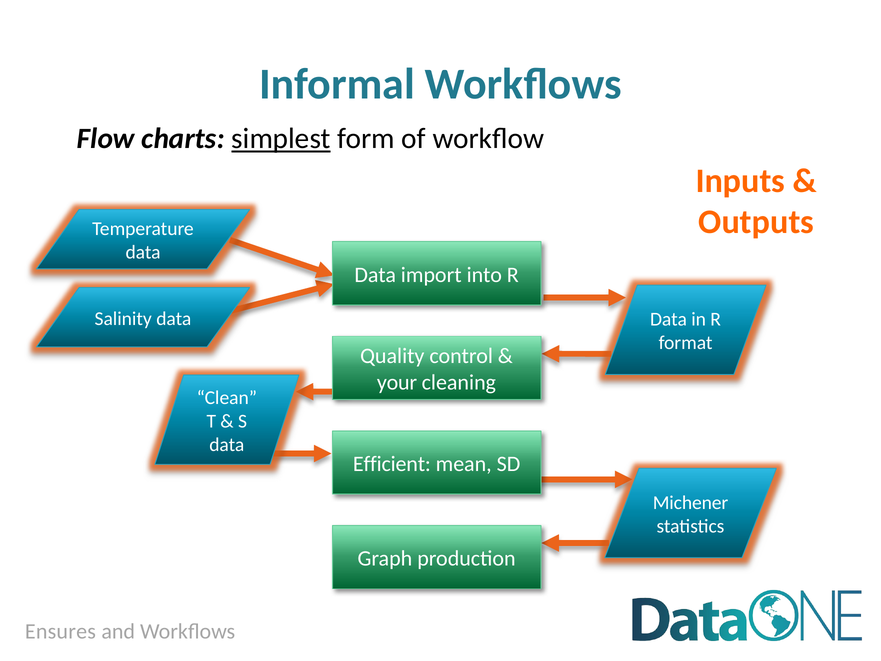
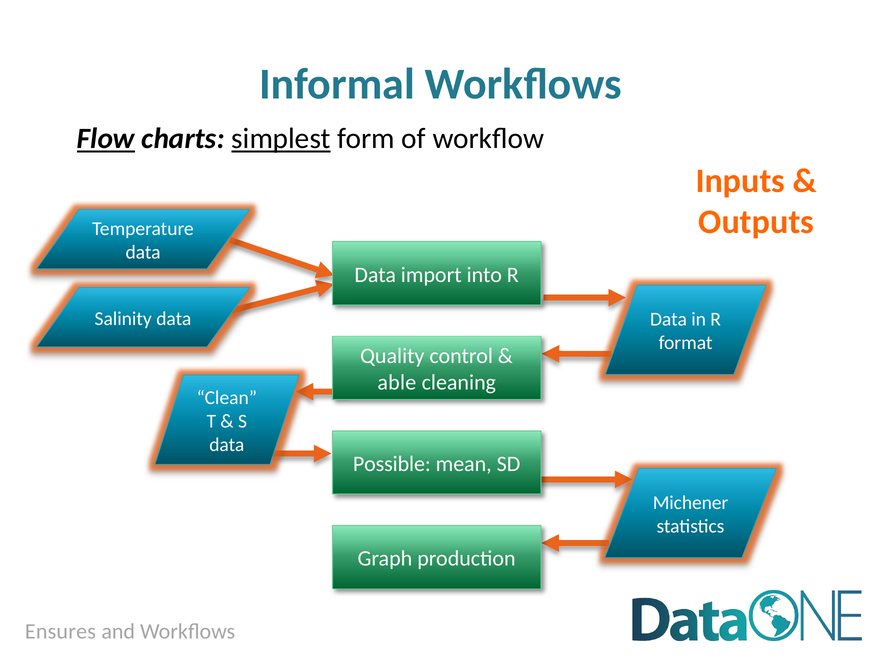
Flow underline: none -> present (106, 139)
your: your -> able (397, 382)
Efficient: Efficient -> Possible (392, 464)
